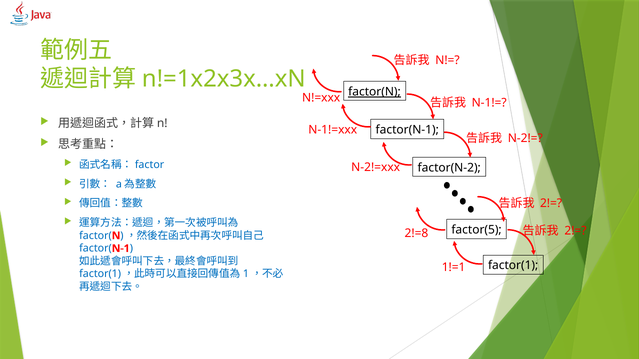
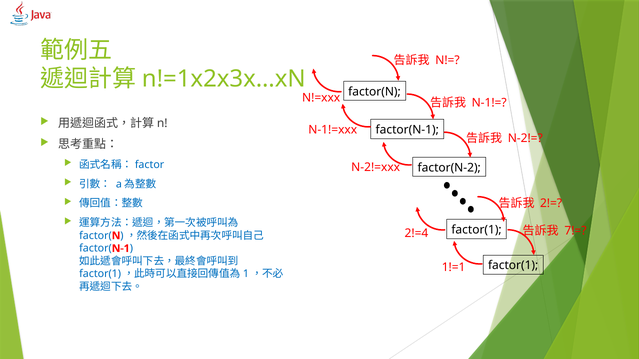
factor(N underline: present -> none (374, 92)
2!=: 2!= -> 7!= (575, 231)
factor(5: factor(5 -> factor(1 (477, 230)
2!=8: 2!=8 -> 2!=4 (416, 234)
